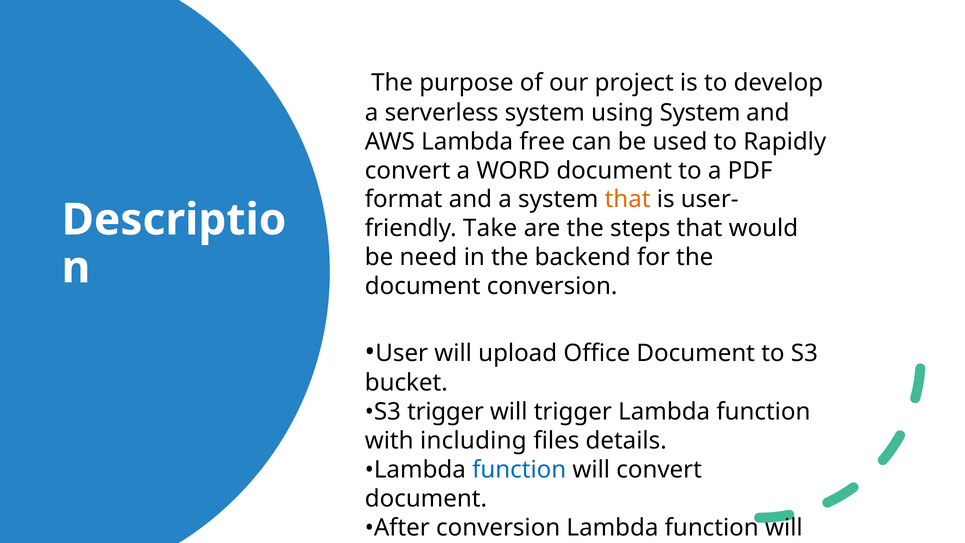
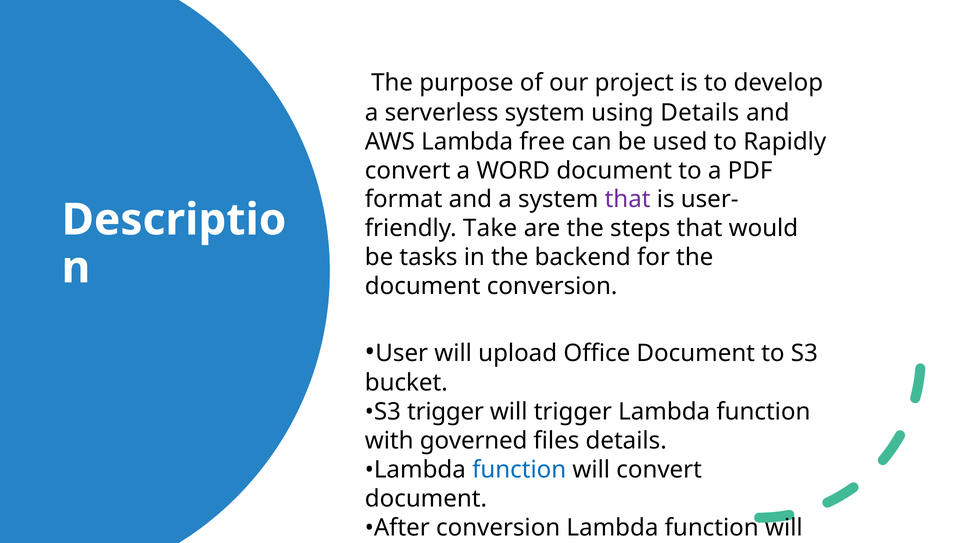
using System: System -> Details (700, 113)
that colour: orange -> purple (628, 199)
need: need -> tasks (429, 257)
including: including -> governed (474, 441)
